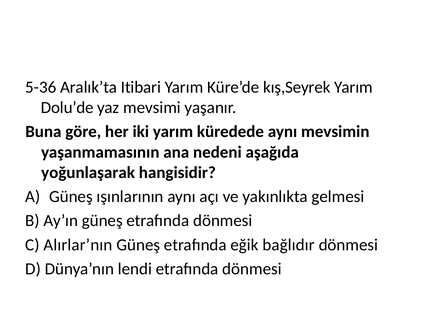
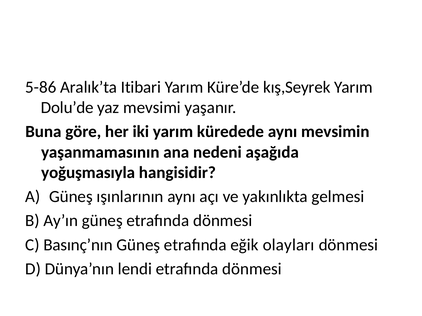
5-36: 5-36 -> 5-86 (41, 87)
yoğunlaşarak: yoğunlaşarak -> yoğuşmasıyla (88, 173)
Alırlar’nın: Alırlar’nın -> Basınç’nın (78, 245)
bağlıdır: bağlıdır -> olayları (289, 245)
